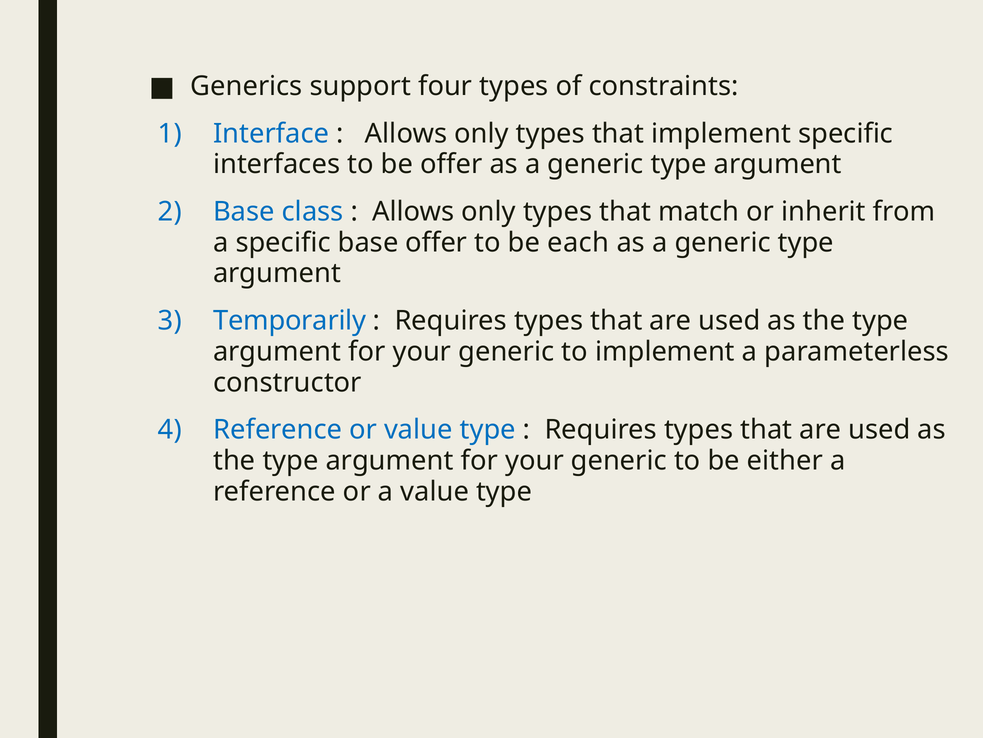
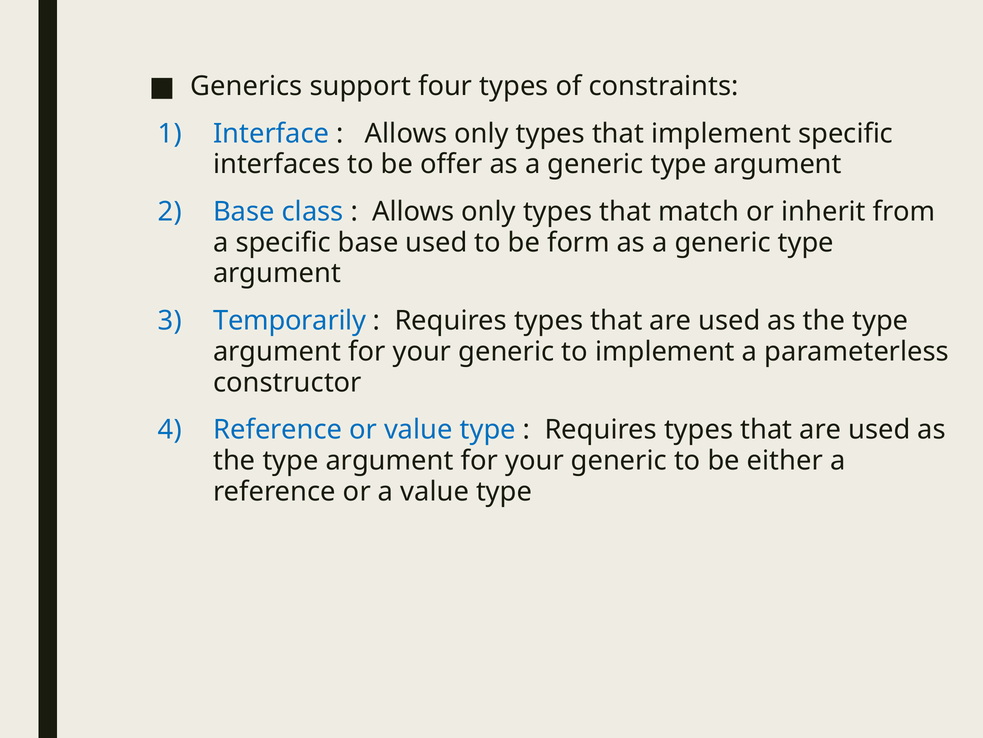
base offer: offer -> used (436, 242)
each: each -> form (578, 242)
